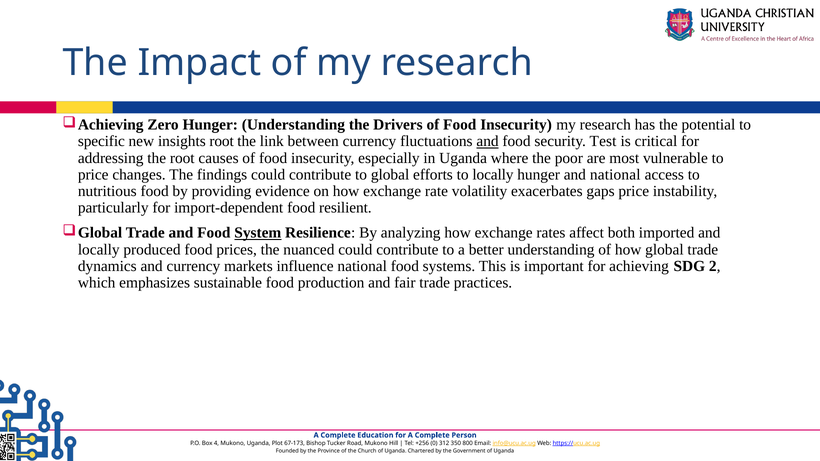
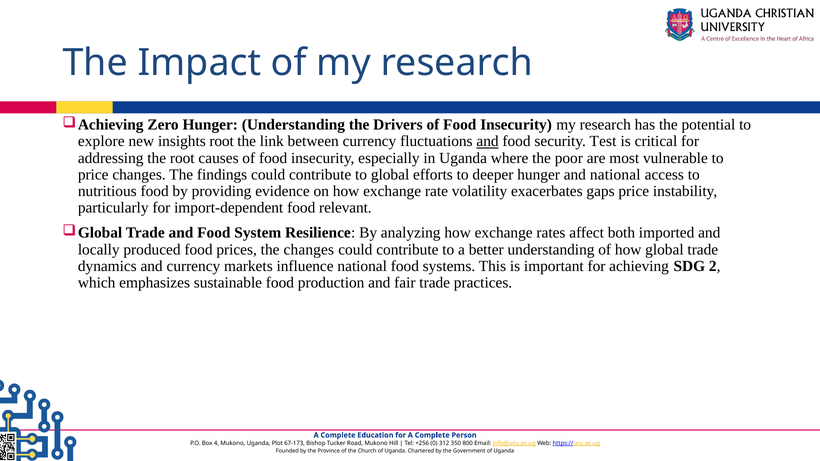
specific: specific -> explore (101, 141)
to locally: locally -> deeper (493, 175)
resilient: resilient -> relevant (345, 208)
System underline: present -> none (258, 233)
the nuanced: nuanced -> changes (309, 250)
